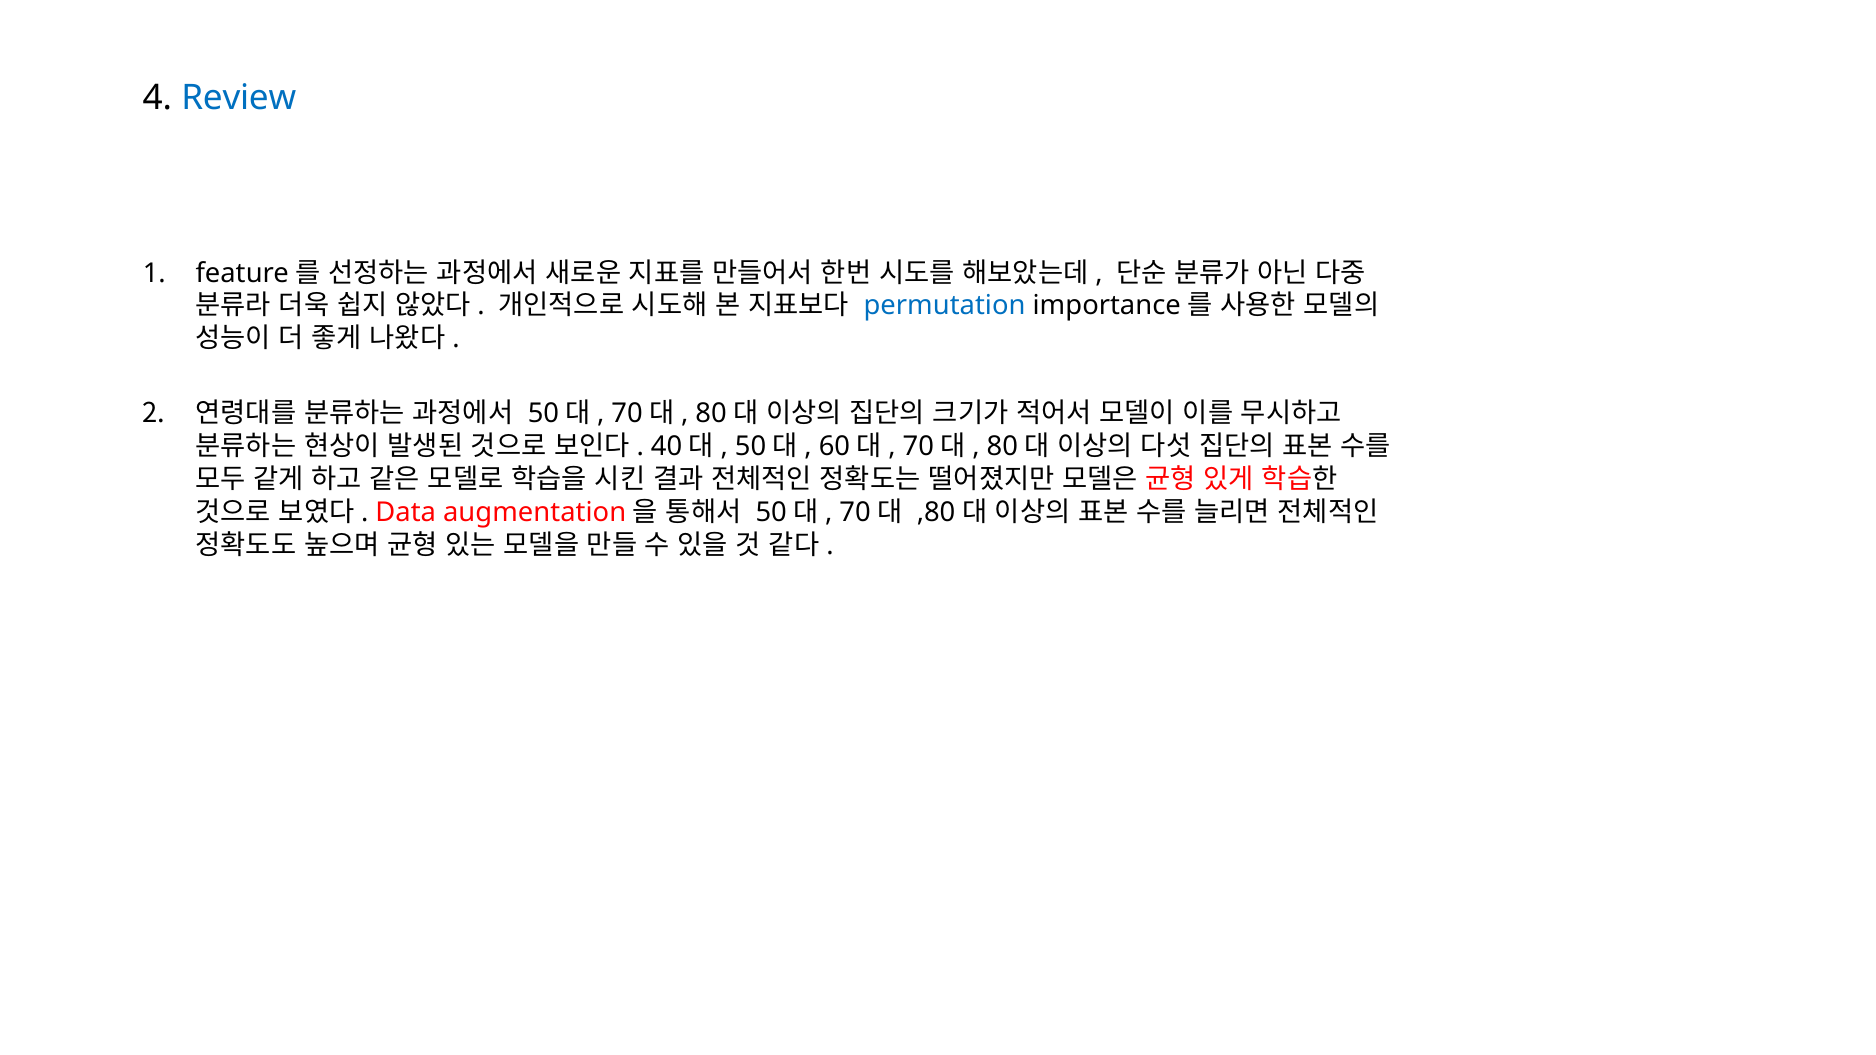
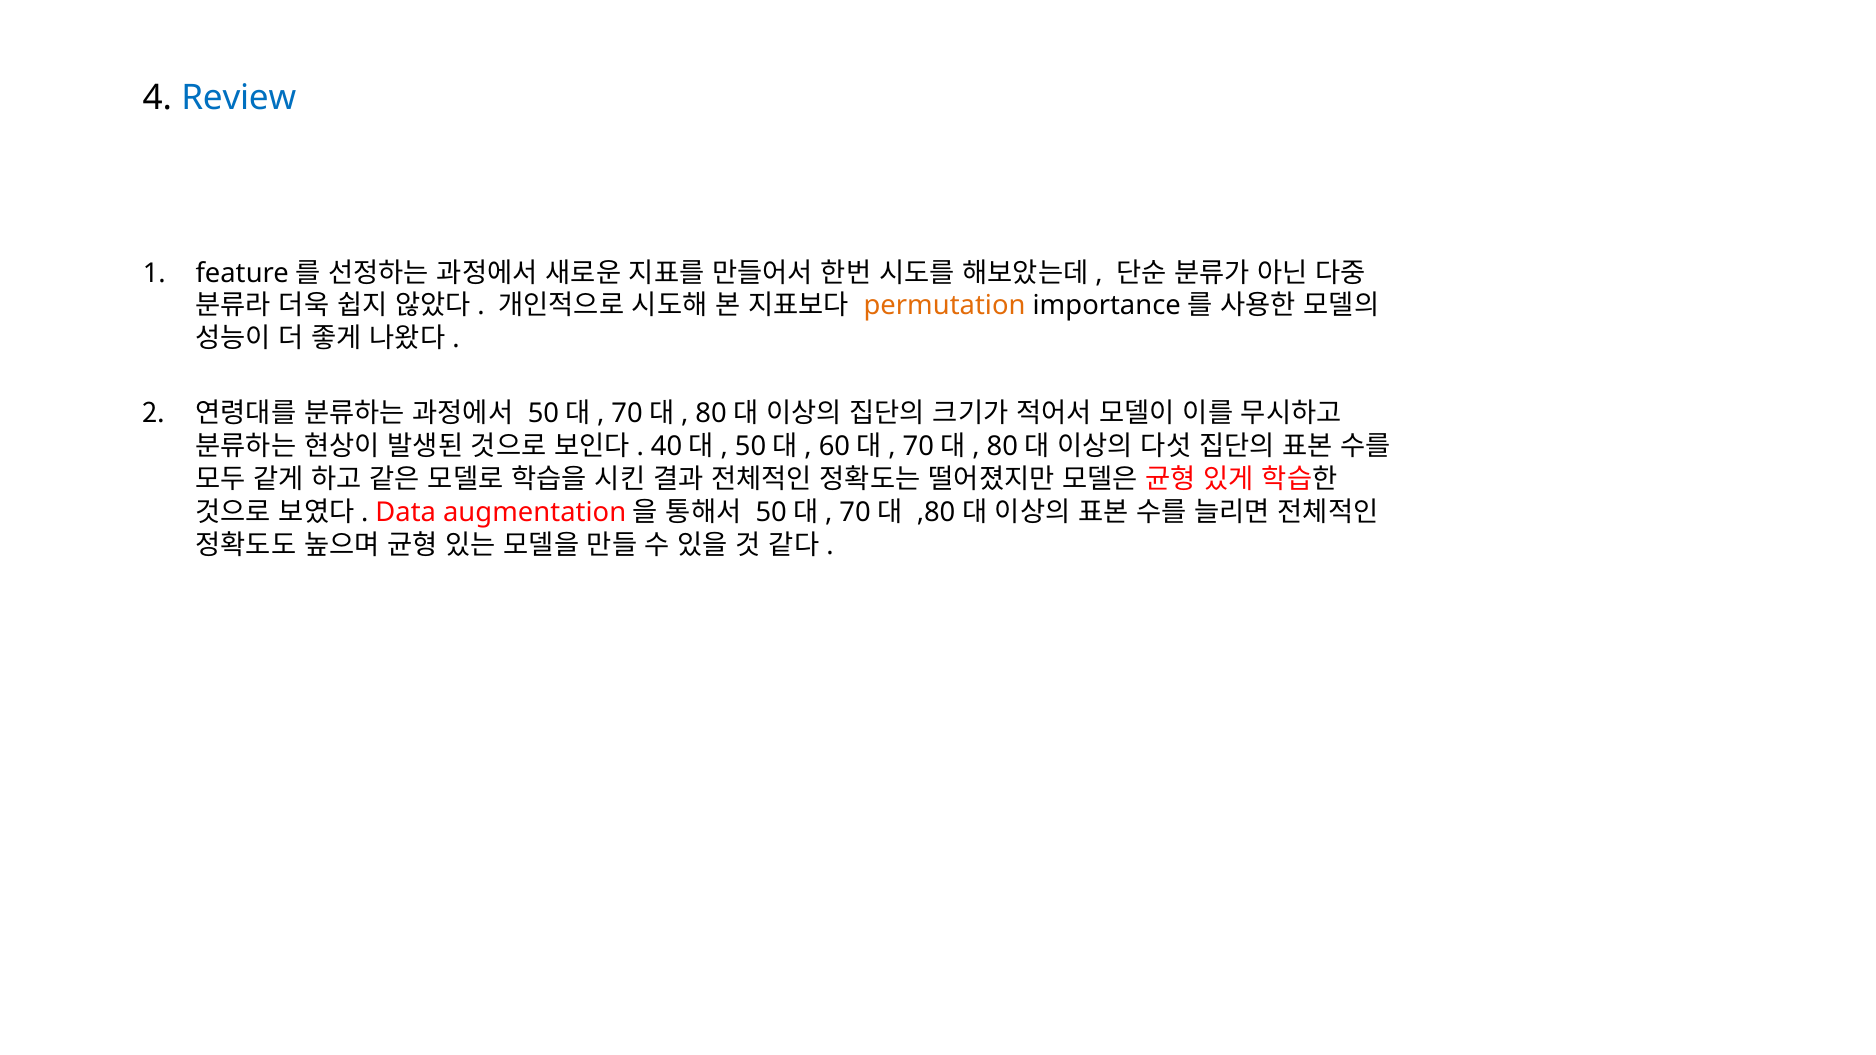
permutation colour: blue -> orange (945, 306)
